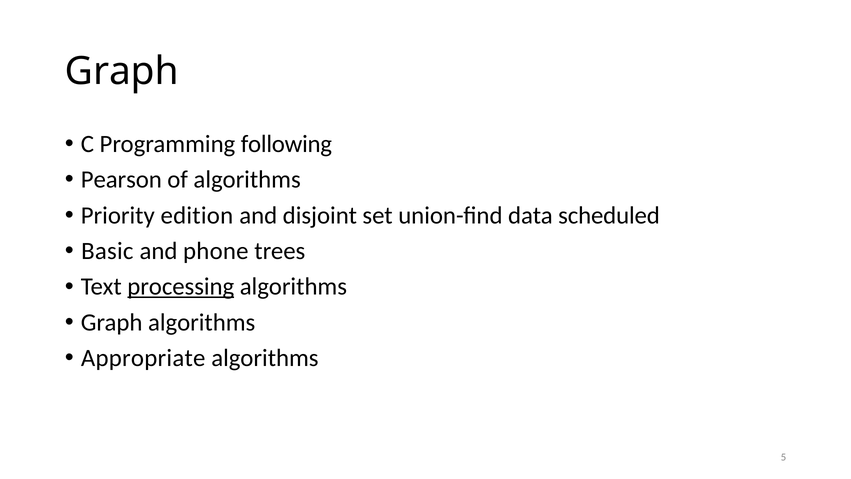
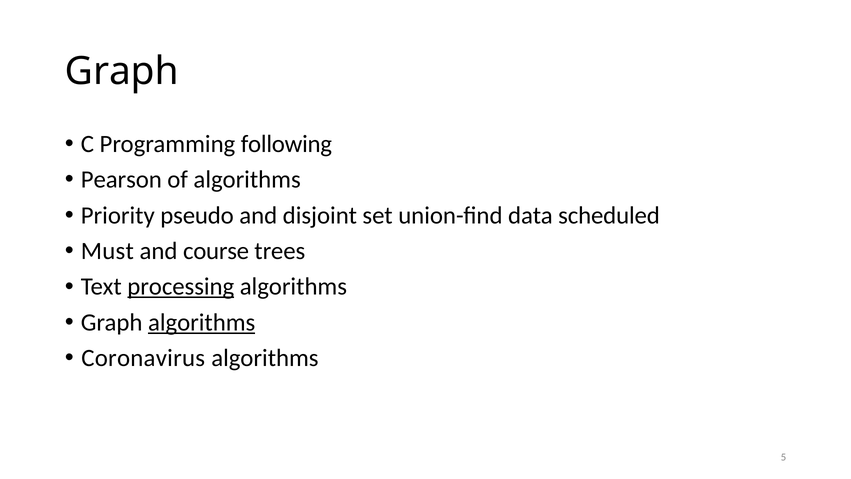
edition: edition -> pseudo (197, 215)
Basic: Basic -> Must (107, 251)
phone: phone -> course (216, 251)
algorithms underline: none -> present (202, 322)
Appropriate: Appropriate -> Coronavirus (143, 358)
